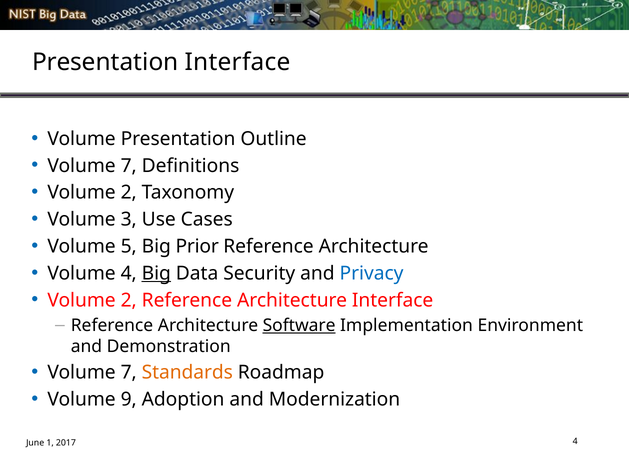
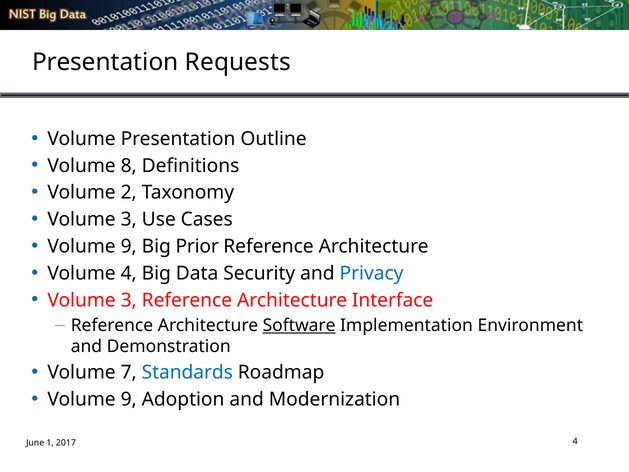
Presentation Interface: Interface -> Requests (238, 62)
7: 7 -> 8 (129, 166)
5: 5 -> 9 (129, 246)
Big underline: present -> none (156, 273)
2: 2 -> 3 (129, 300)
Standards colour: orange -> blue (187, 372)
